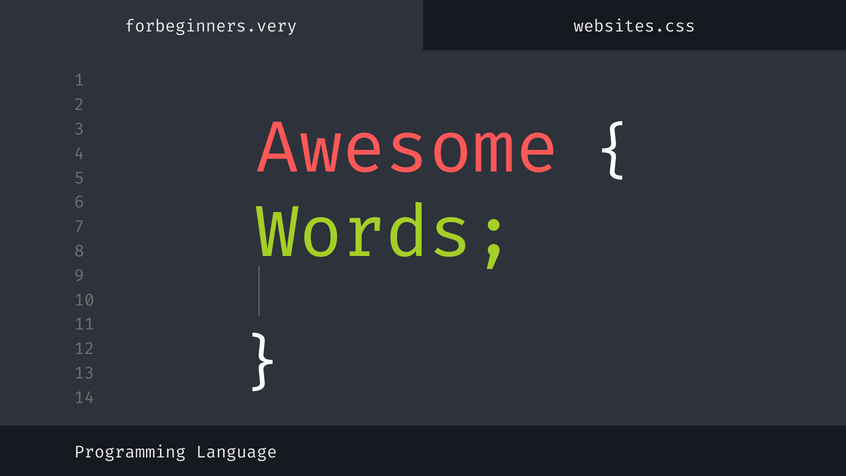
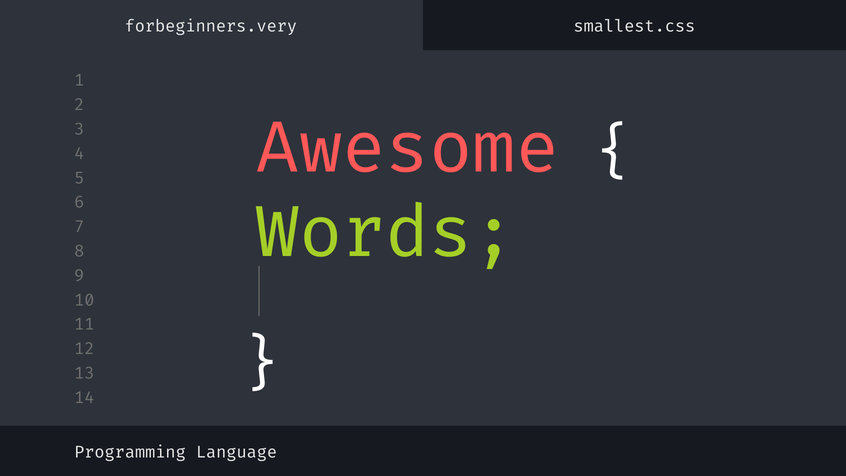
websites.css: websites.css -> smallest.css (634, 26)
